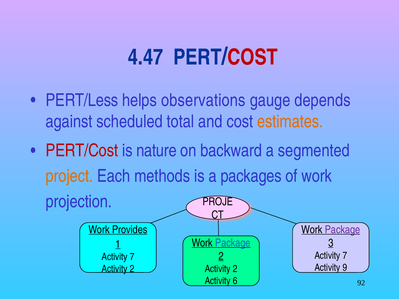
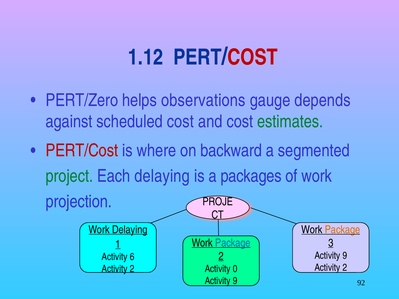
4.47: 4.47 -> 1.12 (146, 57)
PERT/Less: PERT/Less -> PERT/Zero (82, 100)
scheduled total: total -> cost (180, 122)
estimates colour: orange -> green (290, 122)
nature: nature -> where (156, 151)
project colour: orange -> green (69, 176)
Each methods: methods -> delaying (162, 176)
Work Provides: Provides -> Delaying (130, 230)
Package colour: purple -> orange (343, 230)
7: 7 -> 9 (345, 256)
7: 7 -> 6 (132, 257)
9: 9 -> 2 (345, 268)
2: 2 -> 0 (235, 269)
6: 6 -> 9 (235, 281)
